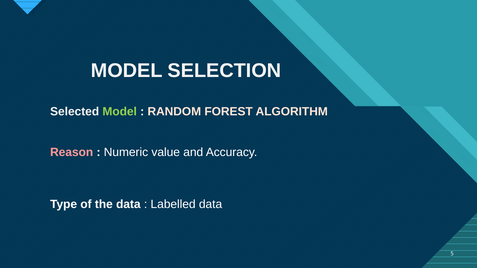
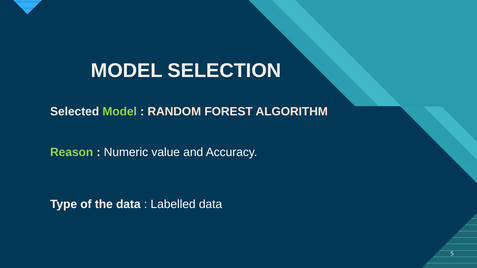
Reason colour: pink -> light green (72, 152)
